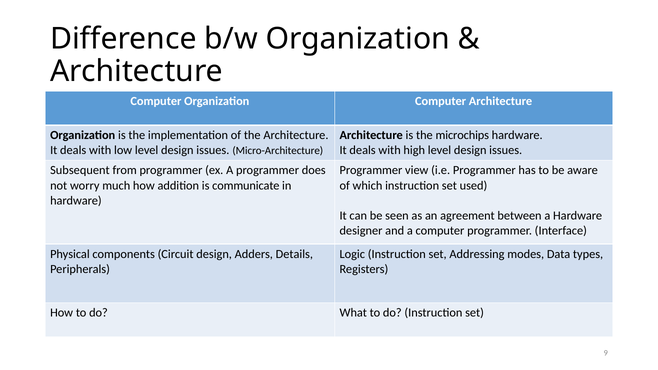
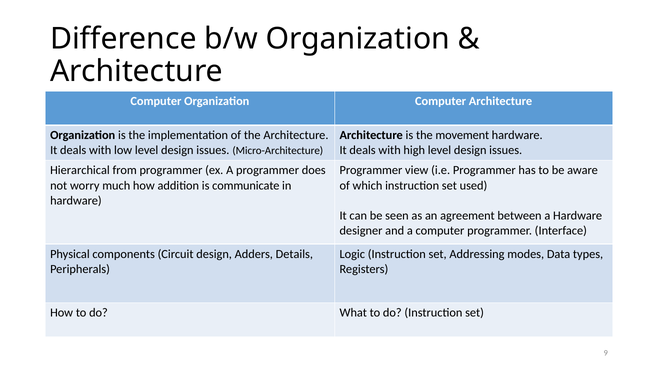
microchips: microchips -> movement (462, 135)
Subsequent: Subsequent -> Hierarchical (80, 170)
